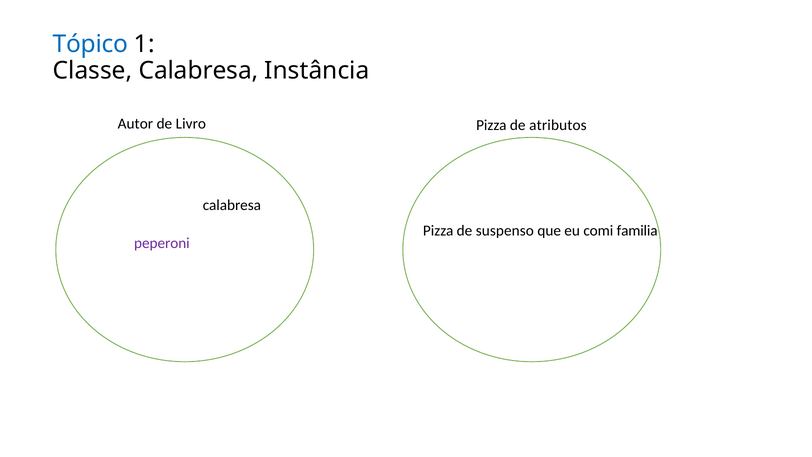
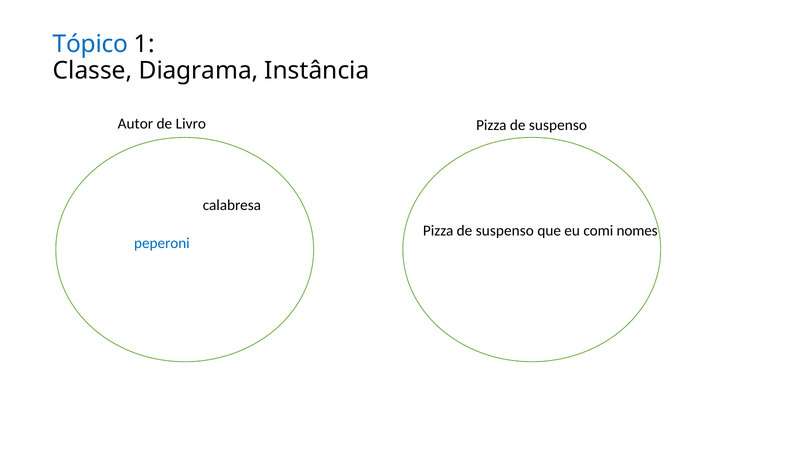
Classe Calabresa: Calabresa -> Diagrama (198, 71)
atributos: atributos -> suspenso (558, 125)
familia: familia -> nomes (637, 231)
peperoni colour: purple -> blue (162, 243)
